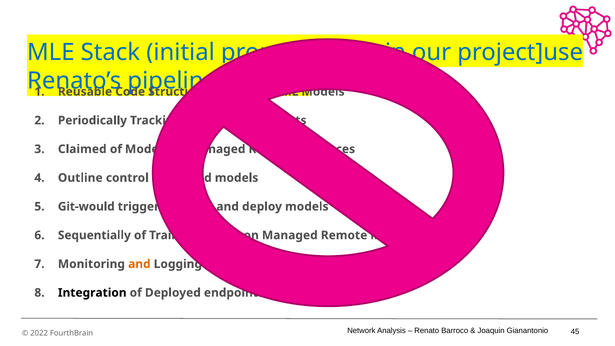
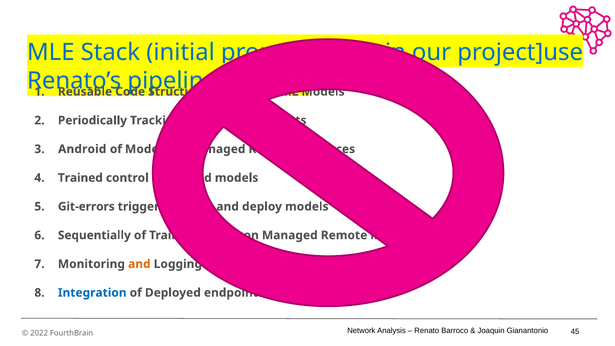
Claimed: Claimed -> Android (82, 149)
Outline: Outline -> Trained (80, 178)
Git-would: Git-would -> Git-errors (86, 207)
Integration colour: black -> blue (92, 293)
